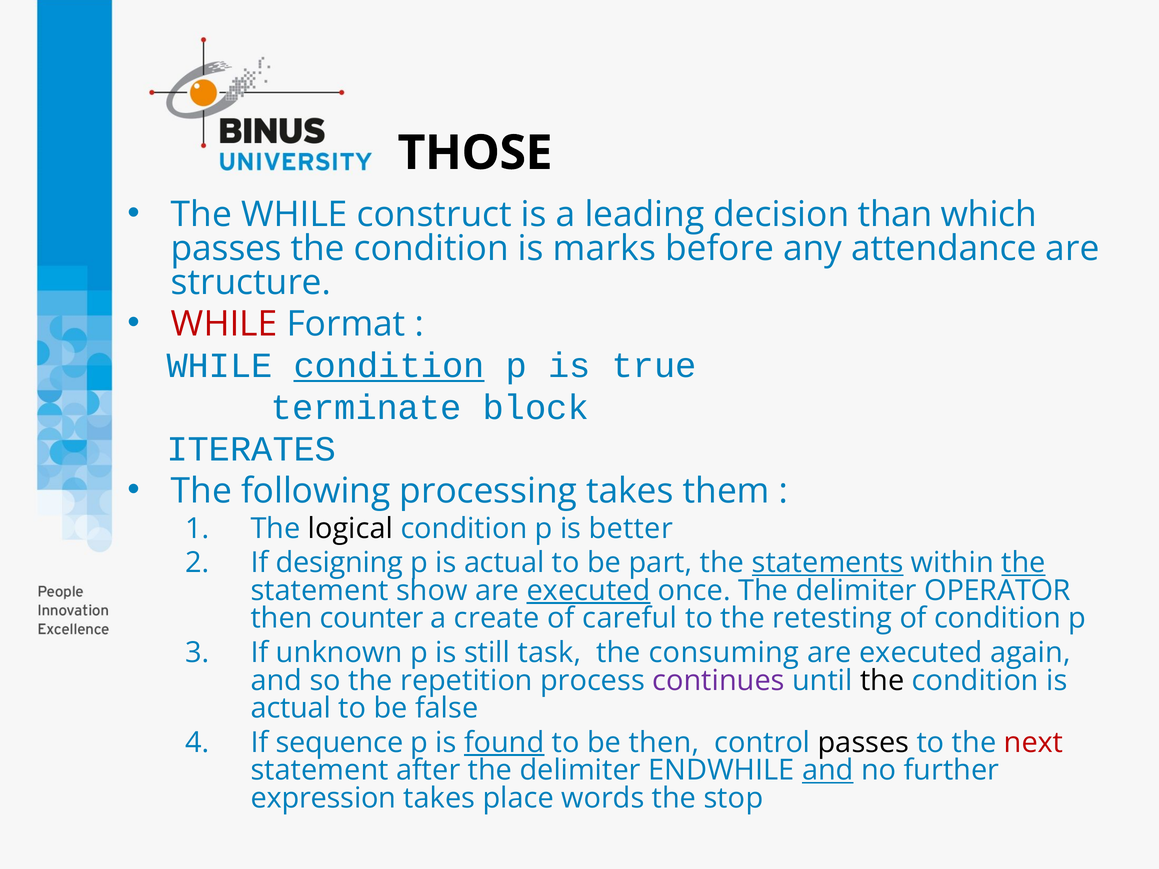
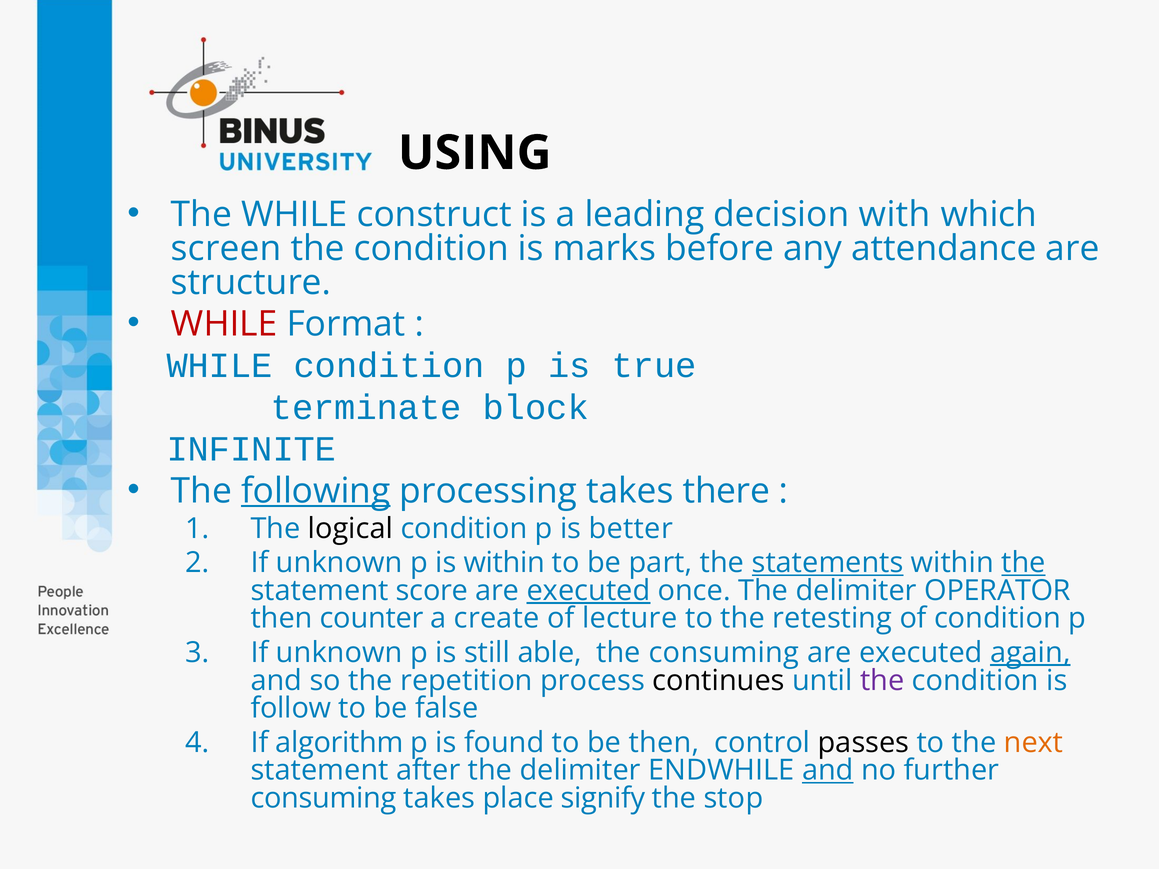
THOSE: THOSE -> USING (475, 153)
than: than -> with (895, 214)
passes: passes -> screen (226, 248)
condition underline: present -> none (389, 366)
ITERATES: ITERATES -> INFINITE (251, 449)
following underline: none -> present (316, 491)
them: them -> there (726, 491)
designing: designing -> unknown (339, 563)
p is actual: actual -> within (504, 563)
show: show -> score (432, 591)
careful: careful -> lecture (630, 619)
task: task -> able (550, 653)
again underline: none -> present (1030, 653)
continues colour: purple -> black (719, 681)
the colour: black -> purple (882, 681)
actual: actual -> follow (291, 708)
sequence: sequence -> algorithm (339, 743)
found underline: present -> none (504, 743)
next colour: red -> orange (1034, 743)
expression: expression -> consuming (323, 798)
words: words -> signify (603, 798)
